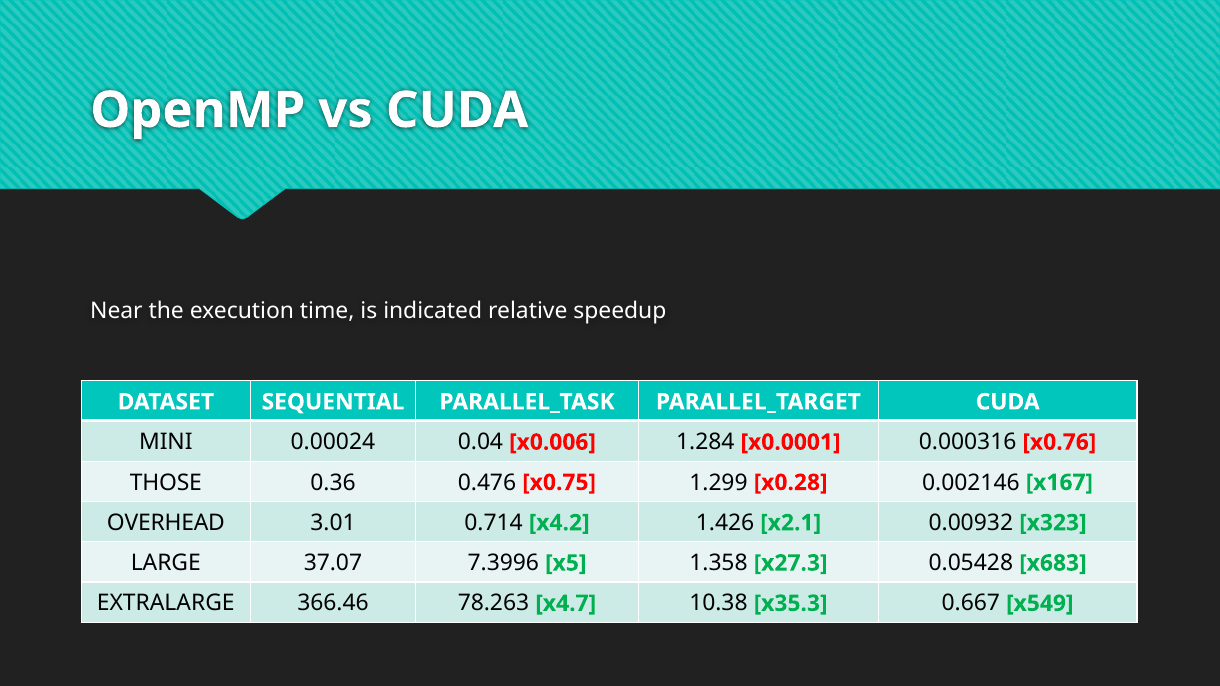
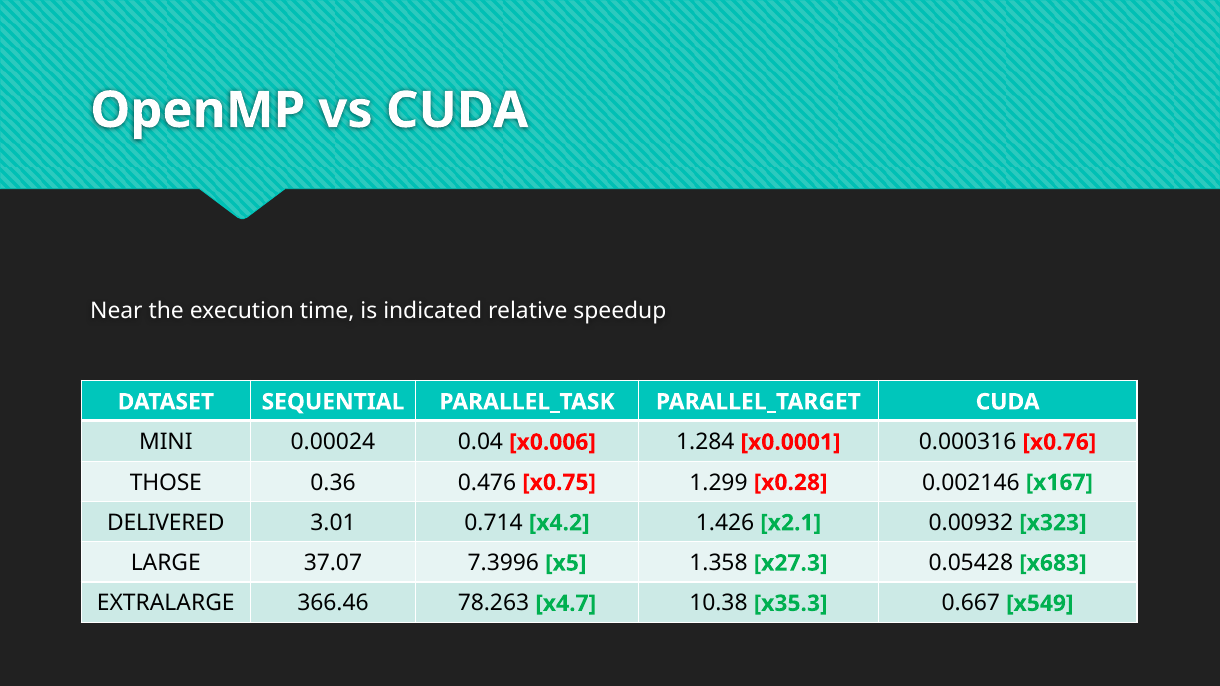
OVERHEAD: OVERHEAD -> DELIVERED (166, 523)
